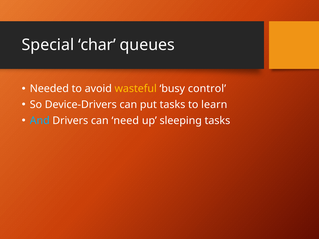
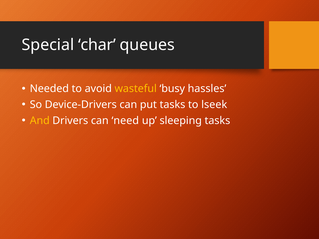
control: control -> hassles (207, 89)
learn: learn -> lseek (214, 105)
And colour: light blue -> yellow (40, 121)
